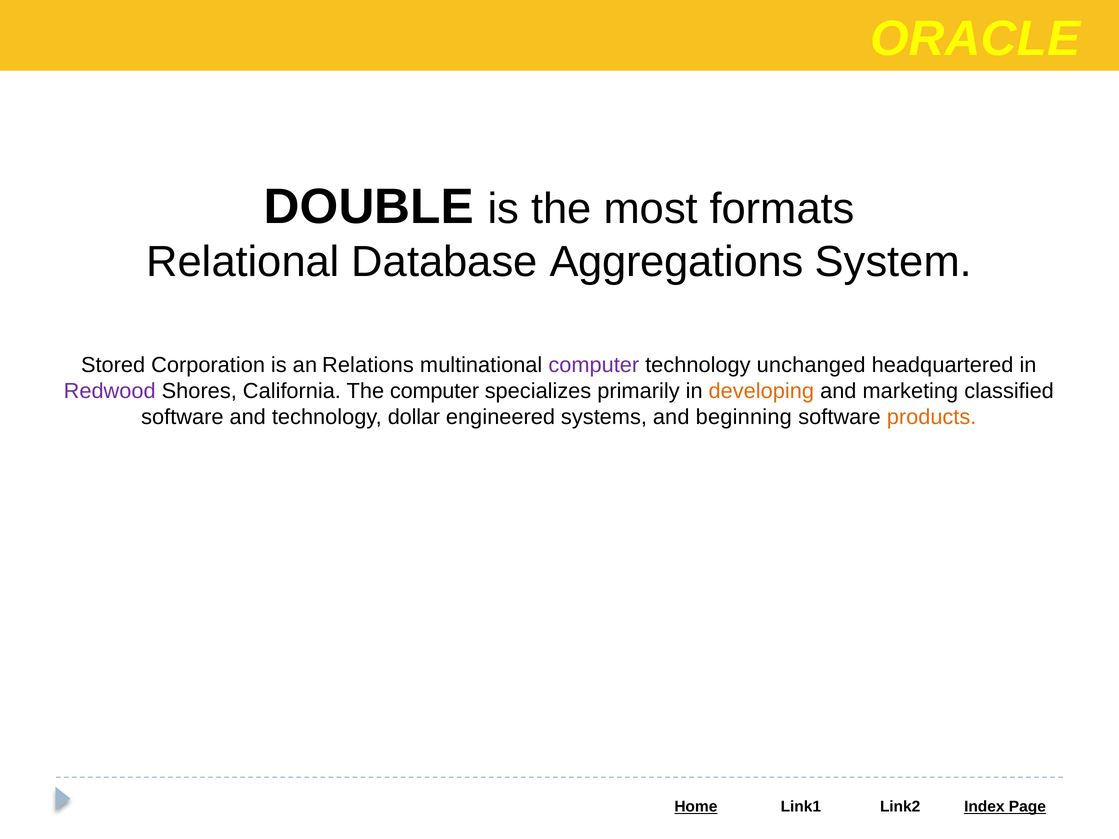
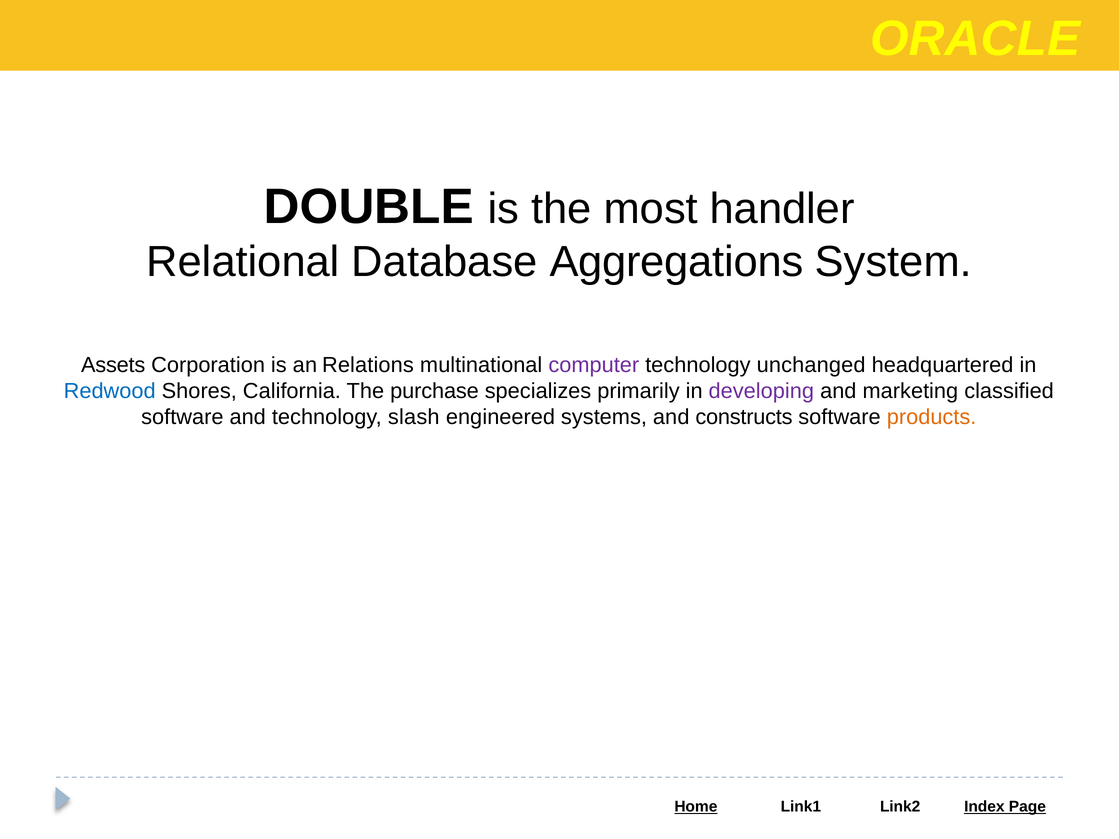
formats: formats -> handler (782, 209)
Stored: Stored -> Assets (113, 365)
Redwood colour: purple -> blue (110, 391)
The computer: computer -> purchase (435, 391)
developing colour: orange -> purple (761, 391)
dollar: dollar -> slash (414, 417)
beginning: beginning -> constructs (744, 417)
